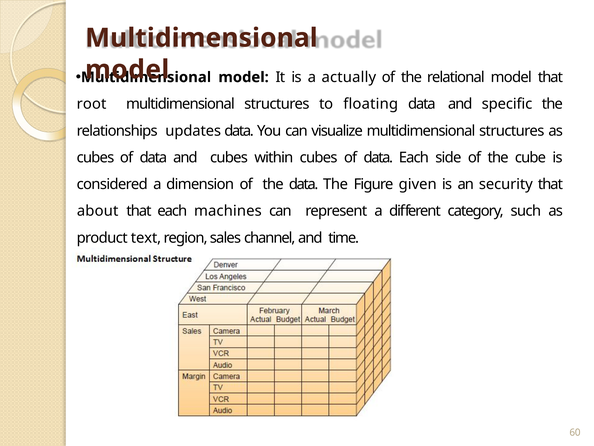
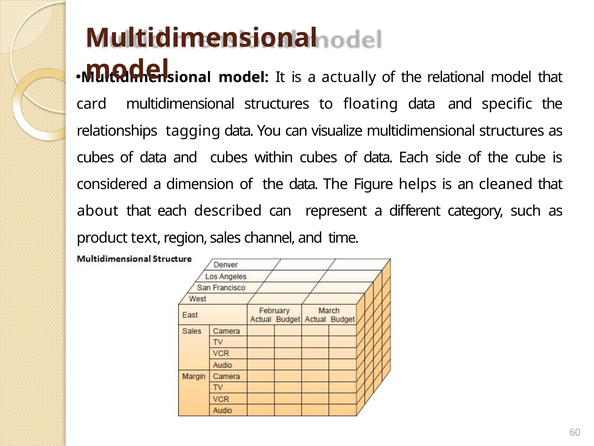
root: root -> card (92, 104)
updates: updates -> tagging (193, 131)
given: given -> helps (418, 184)
security: security -> cleaned (506, 184)
machines: machines -> described (228, 211)
